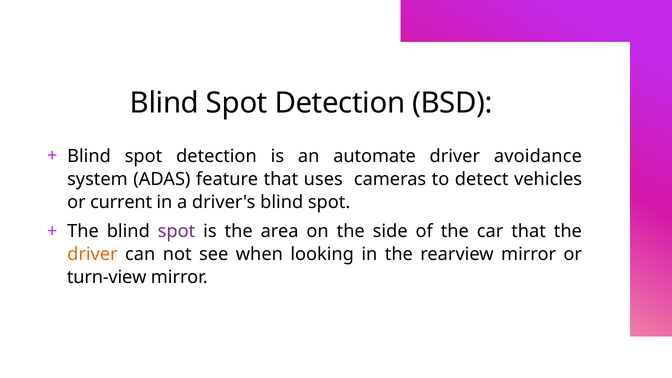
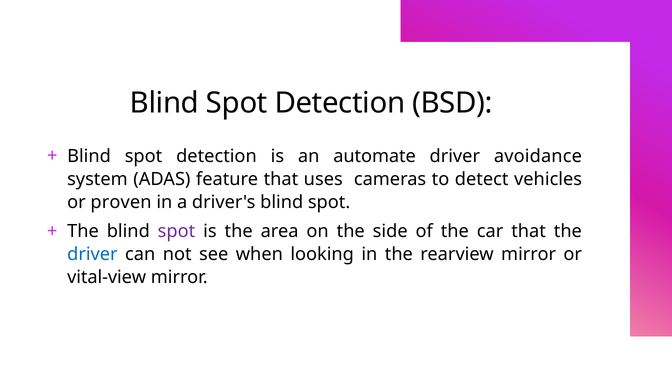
current: current -> proven (121, 202)
driver colour: orange -> blue (92, 254)
turn-view: turn-view -> vital-view (107, 277)
